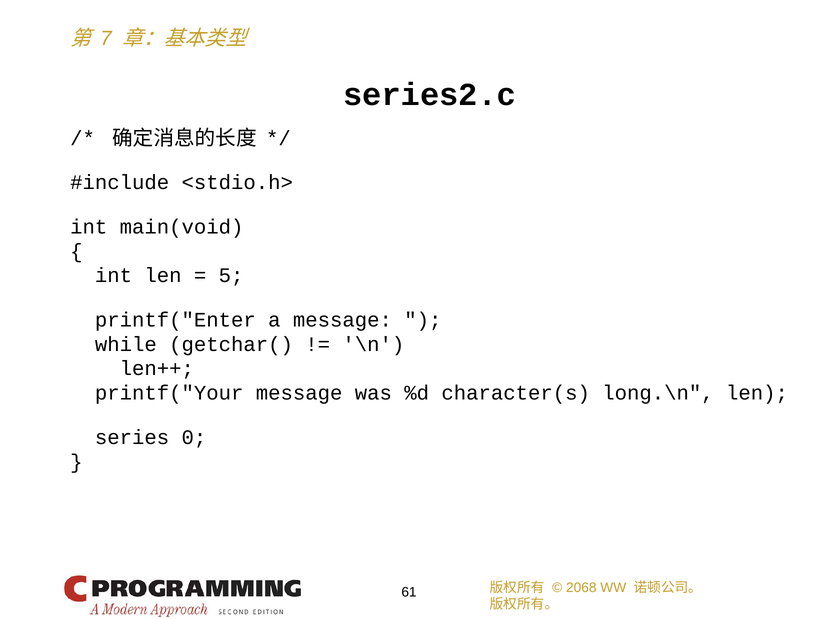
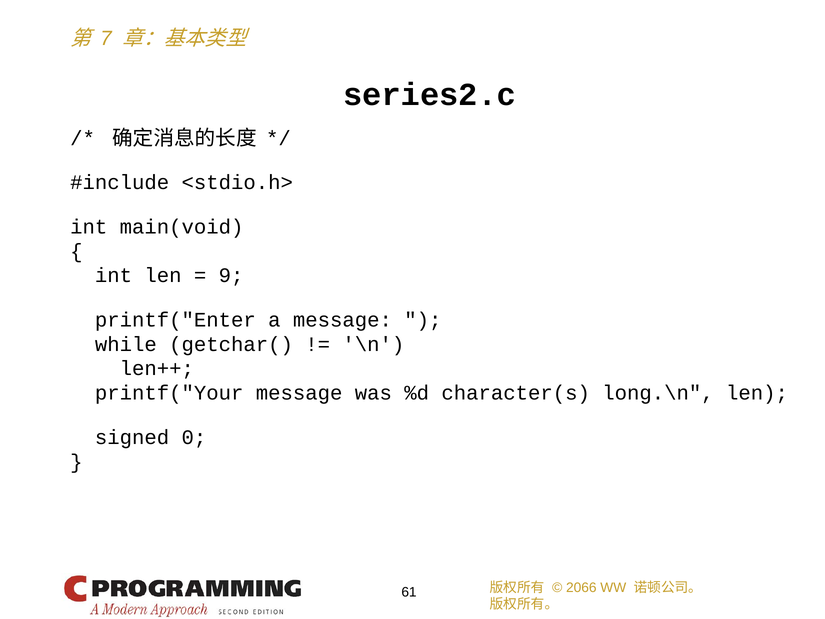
5: 5 -> 9 (231, 276)
series: series -> signed (132, 437)
2068: 2068 -> 2066 (581, 587)
